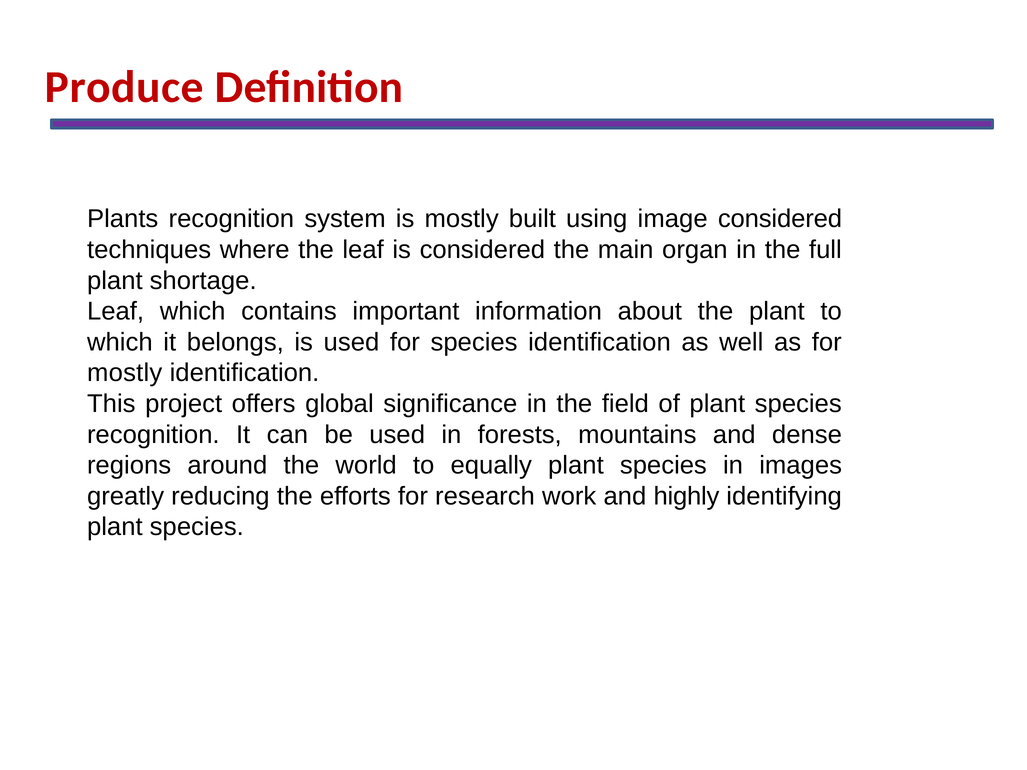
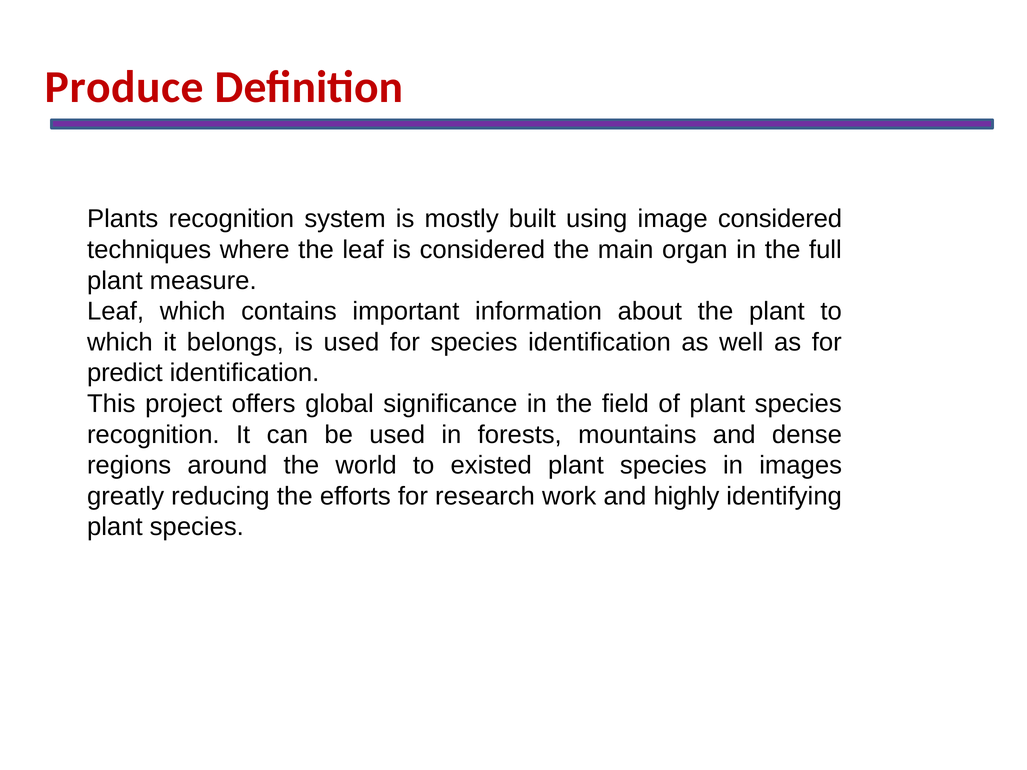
shortage: shortage -> measure (203, 281)
mostly: mostly -> predict (125, 373)
equally: equally -> existed (491, 466)
